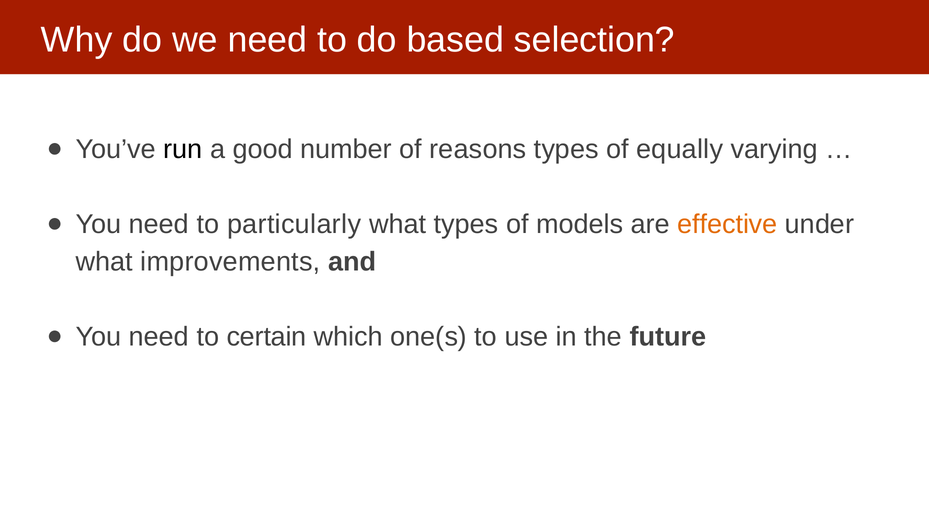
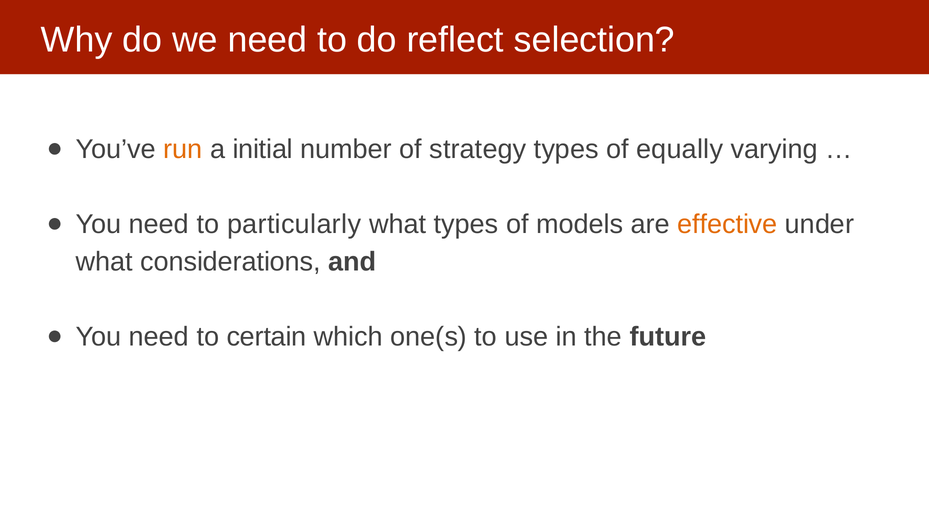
based: based -> reflect (455, 40)
run colour: black -> orange (183, 149)
good: good -> initial (263, 149)
reasons: reasons -> strategy (478, 149)
improvements: improvements -> considerations (231, 262)
